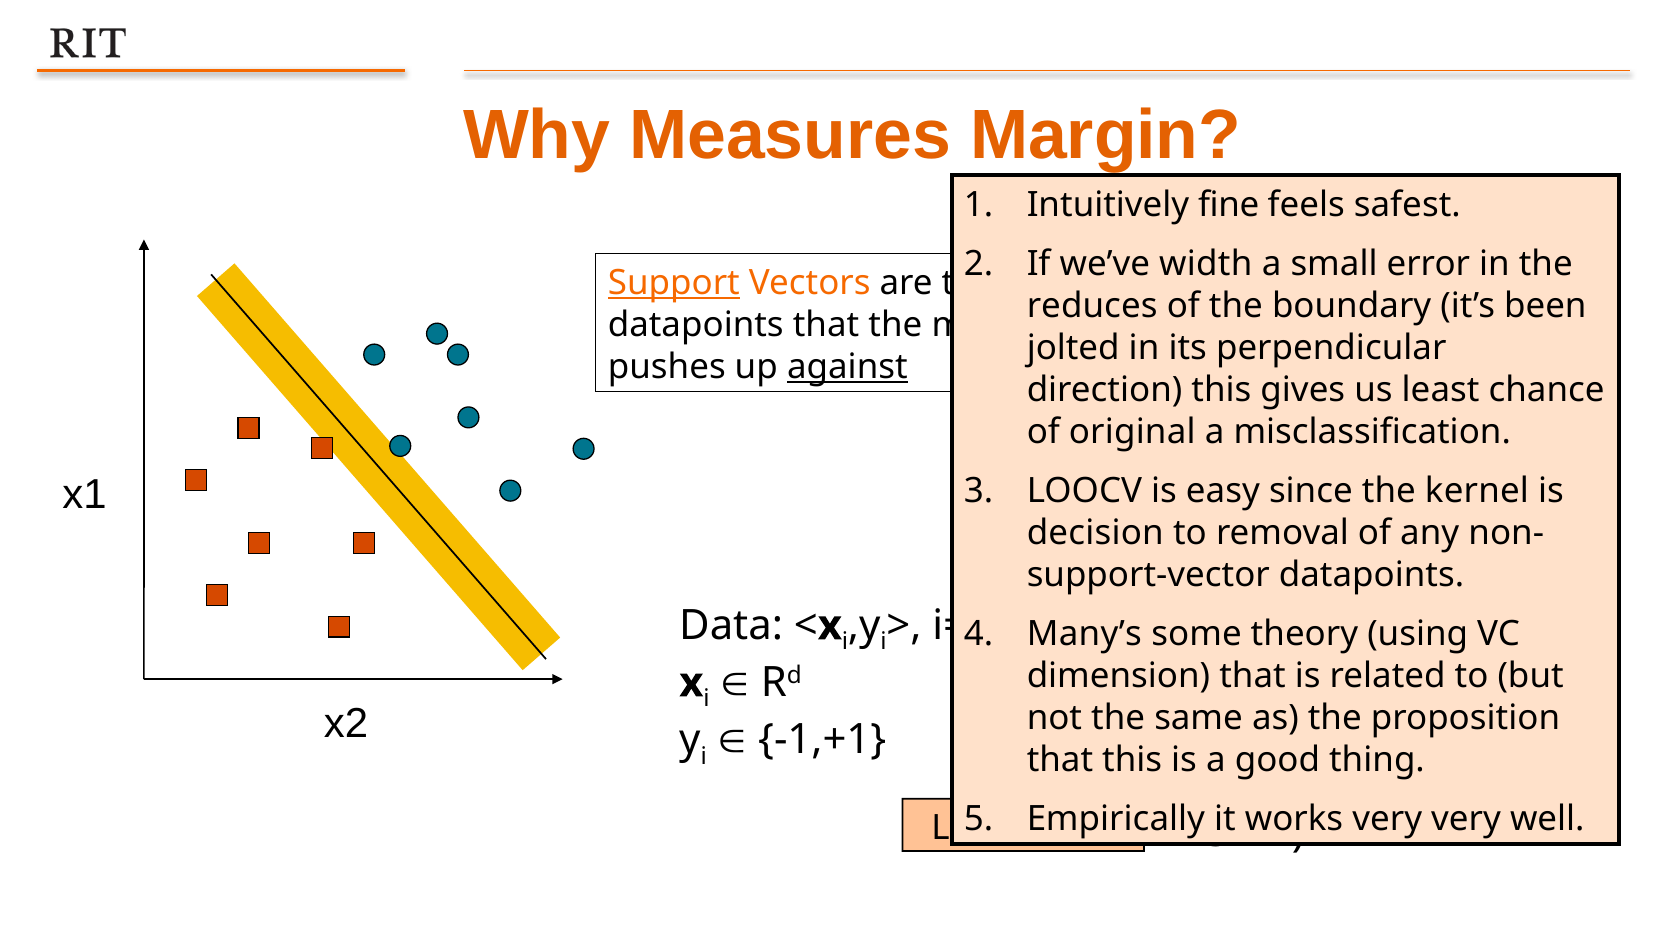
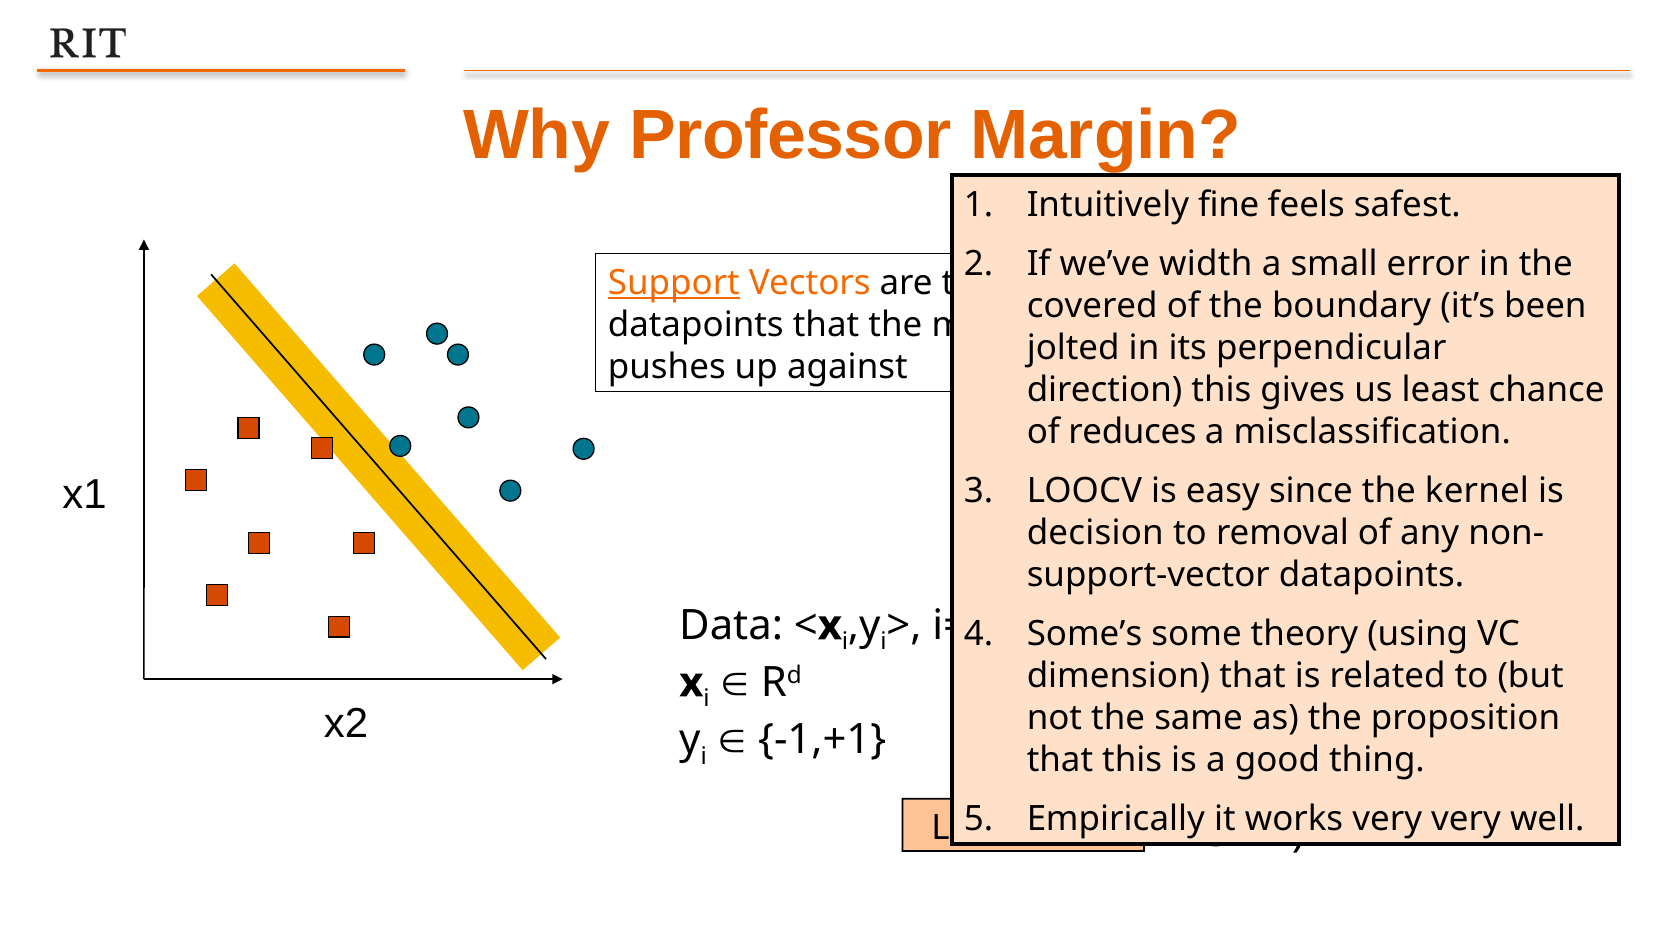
Measures: Measures -> Professor (790, 135)
reduces: reduces -> covered (1092, 306)
against underline: present -> none (847, 367)
original: original -> reduces (1133, 432)
Many’s: Many’s -> Some’s (1085, 634)
